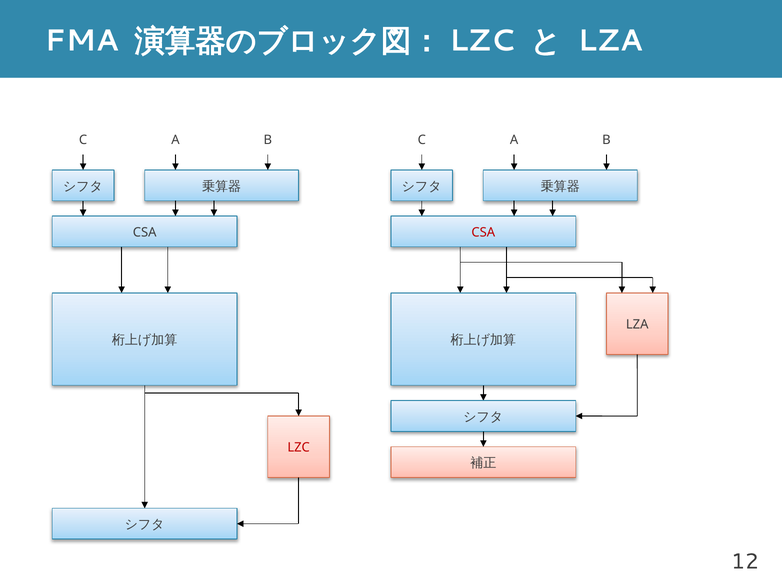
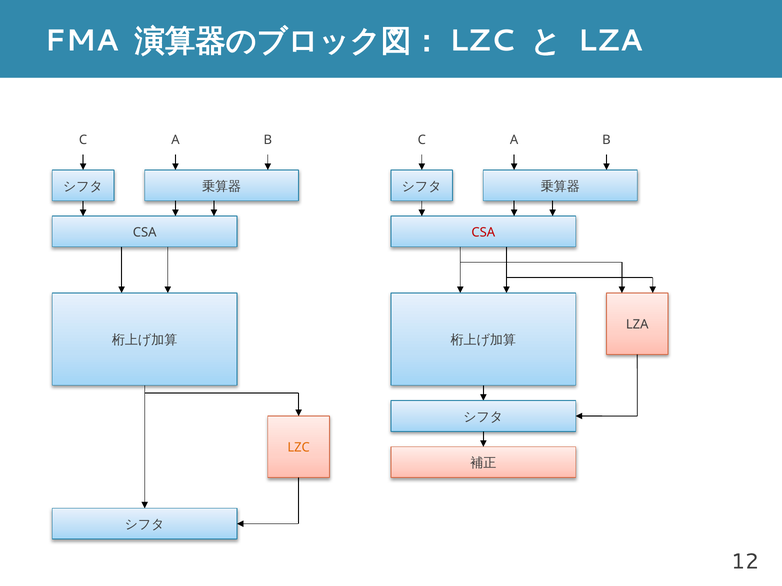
LZC colour: red -> orange (299, 448)
